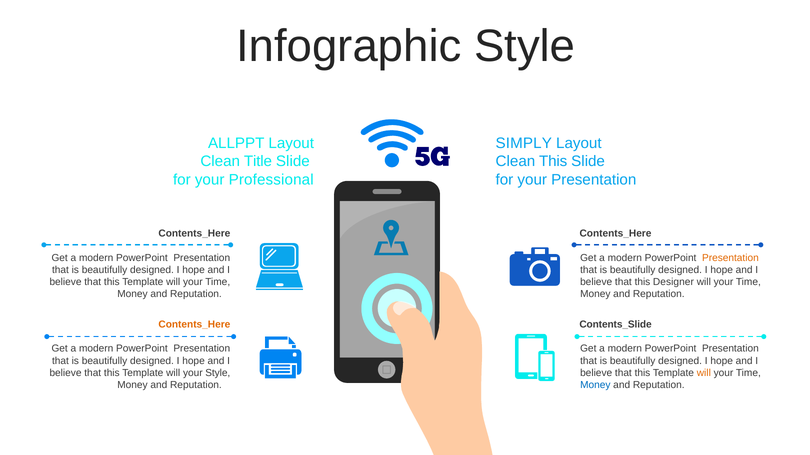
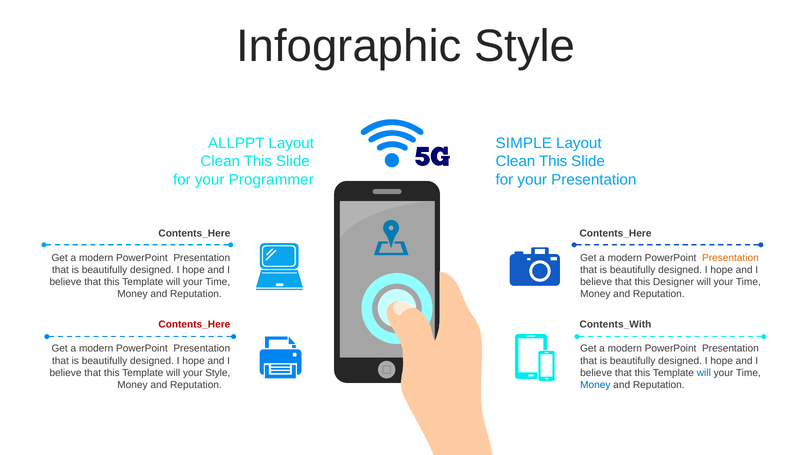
SIMPLY: SIMPLY -> SIMPLE (524, 143)
Title: Title -> This (258, 162)
Professional: Professional -> Programmer (271, 180)
Contents_Here colour: orange -> red (194, 325)
Contents_Slide: Contents_Slide -> Contents_With (615, 325)
will colour: orange -> blue (704, 373)
